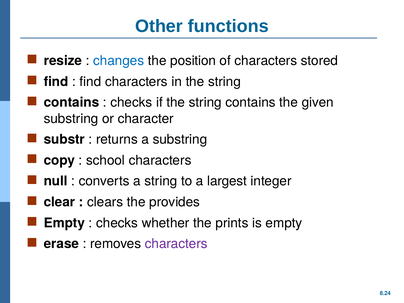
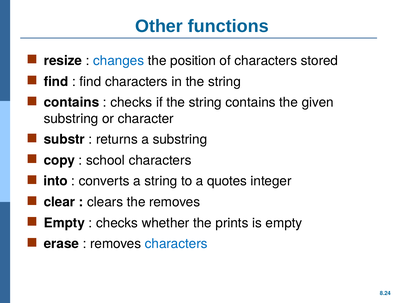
null: null -> into (56, 181)
largest: largest -> quotes (227, 181)
the provides: provides -> removes (175, 202)
characters colour: purple -> blue (176, 244)
